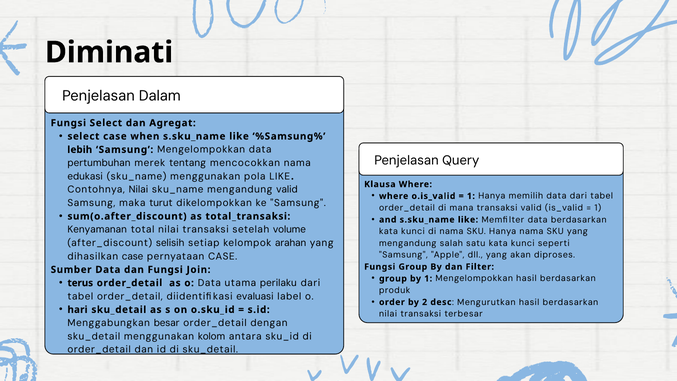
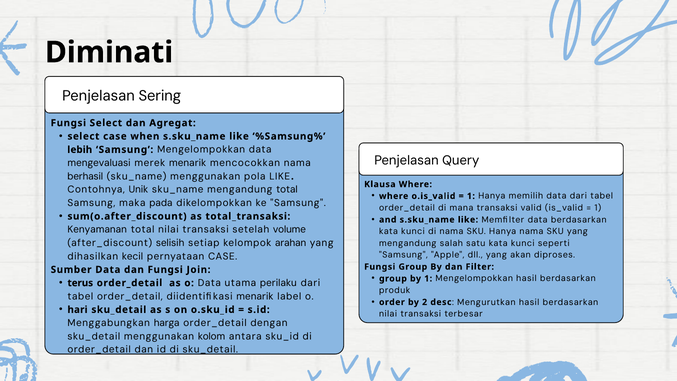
Dalam: Dalam -> Sering (160, 96)
pertumbuhan: pertumbuhan -> mengevaluasi (99, 163)
merek tentang: tentang -> menarik (188, 163)
edukasi: edukasi -> berhasil (85, 176)
Contohnya Nilai: Nilai -> Unik (138, 190)
mengandung valid: valid -> total (287, 190)
turut: turut -> pada (161, 203)
dihasilkan case: case -> kecil (132, 256)
diidentifikasi evaluasi: evaluasi -> menarik (255, 296)
besar: besar -> harga (167, 323)
